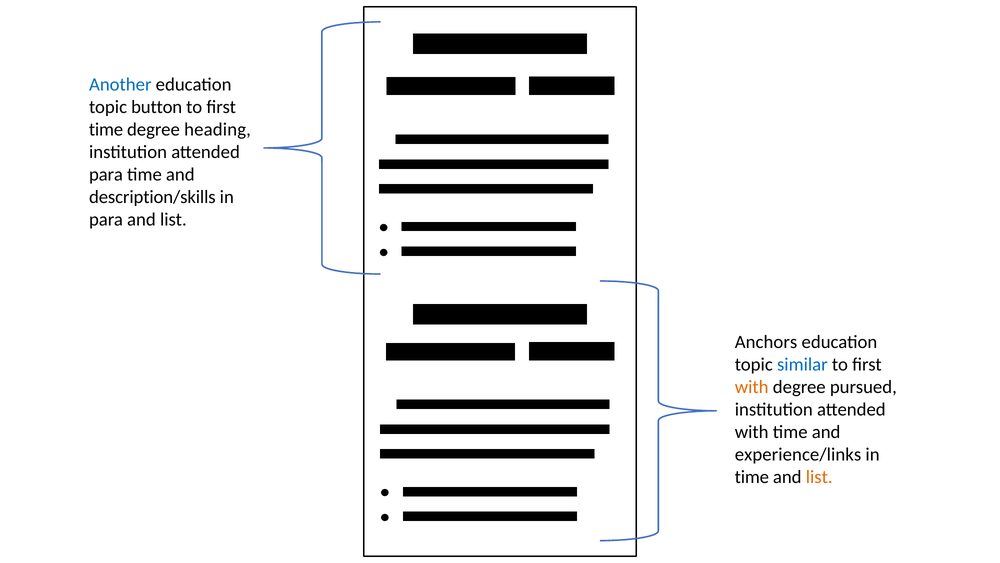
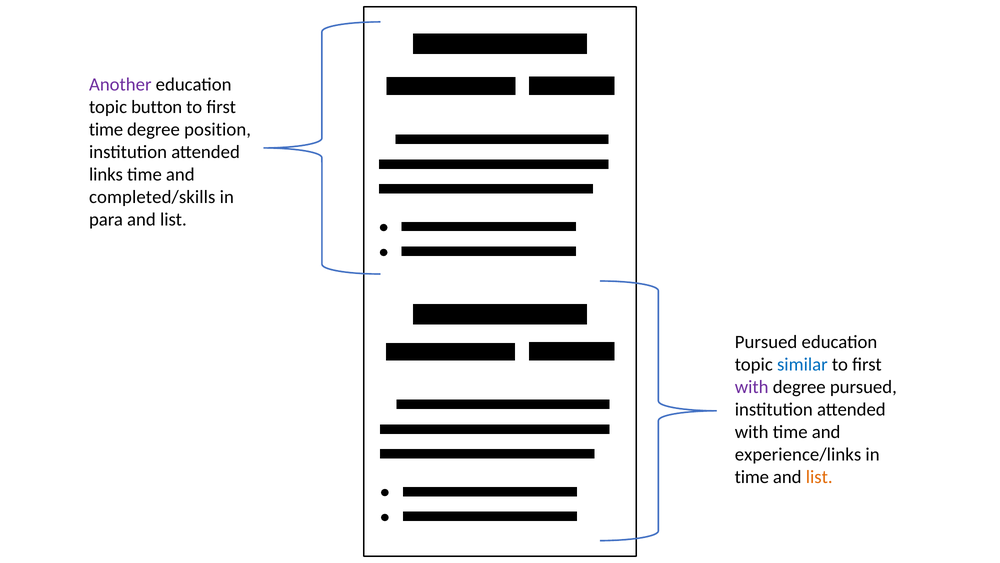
Another colour: blue -> purple (120, 84)
heading: heading -> position (218, 129)
para: para -> links (106, 174)
description/skills: description/skills -> completed/skills (152, 197)
Anchors: Anchors -> Pursued (766, 342)
with colour: orange -> purple (752, 387)
